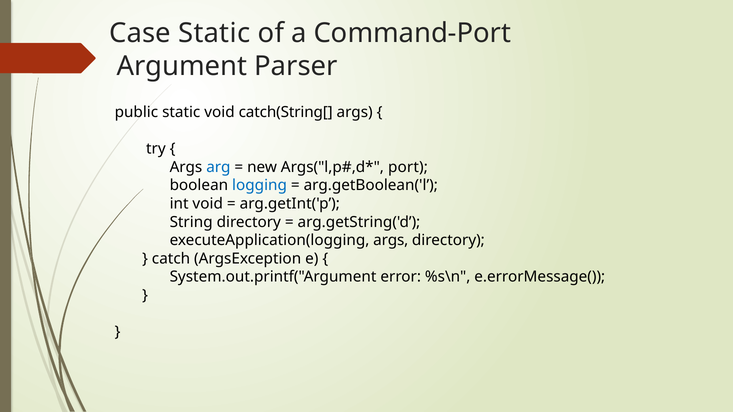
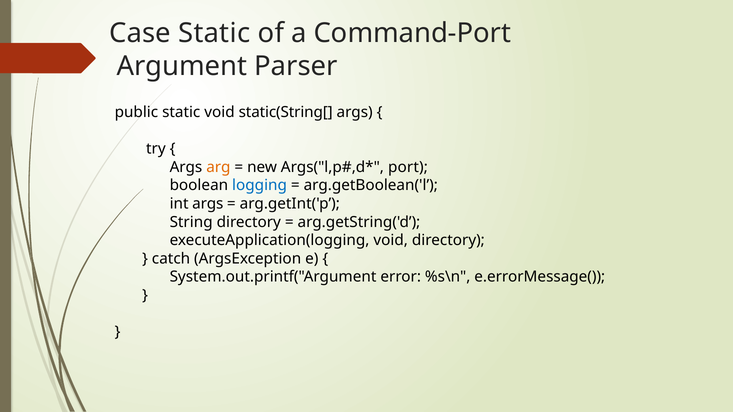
catch(String[: catch(String[ -> static(String[ (286, 112)
arg colour: blue -> orange (218, 167)
int void: void -> args (208, 204)
executeApplication(logging args: args -> void (391, 240)
